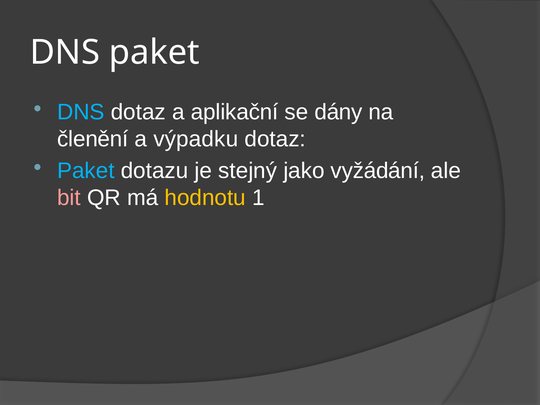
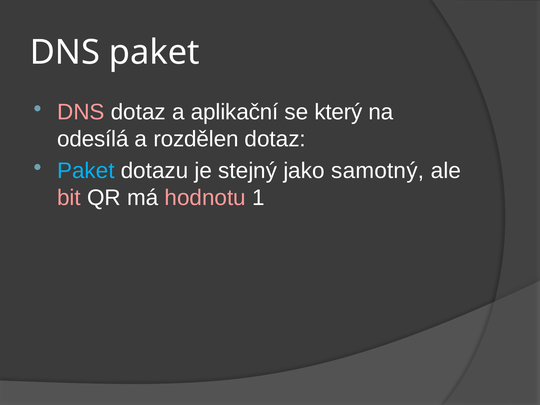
DNS colour: light blue -> pink (81, 112)
dány: dány -> který (338, 112)
členění: členění -> odesílá (93, 139)
výpadku: výpadku -> rozdělen (196, 139)
vyžádání: vyžádání -> samotný (378, 171)
hodnotu colour: yellow -> pink (205, 198)
